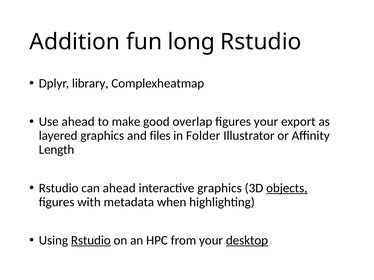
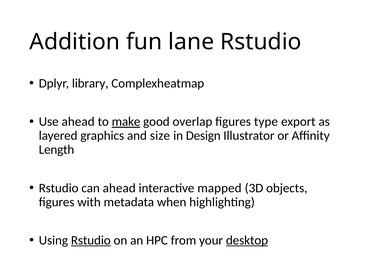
long: long -> lane (191, 42)
make underline: none -> present (126, 122)
figures your: your -> type (266, 122)
files: files -> size (160, 136)
Folder: Folder -> Design (203, 136)
interactive graphics: graphics -> mapped (219, 188)
objects underline: present -> none (287, 188)
